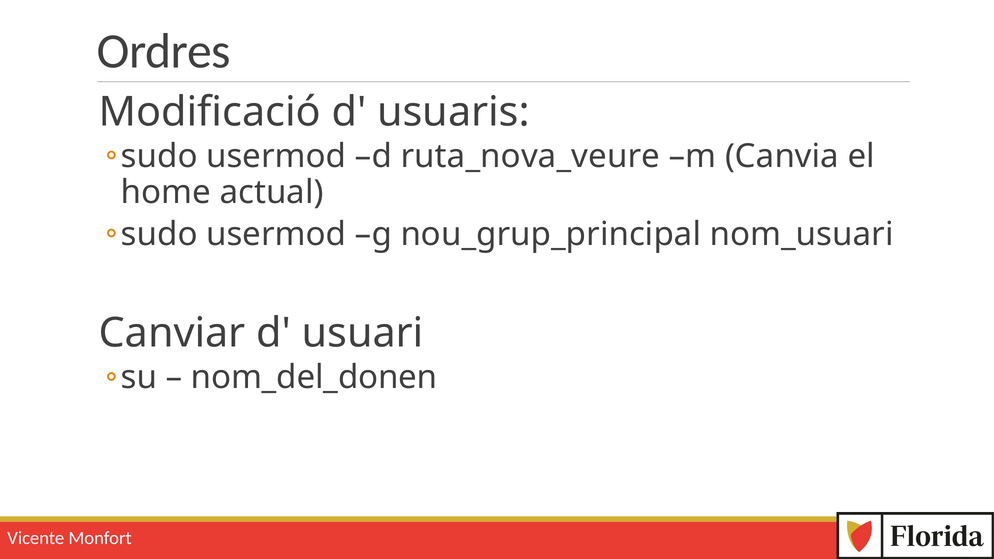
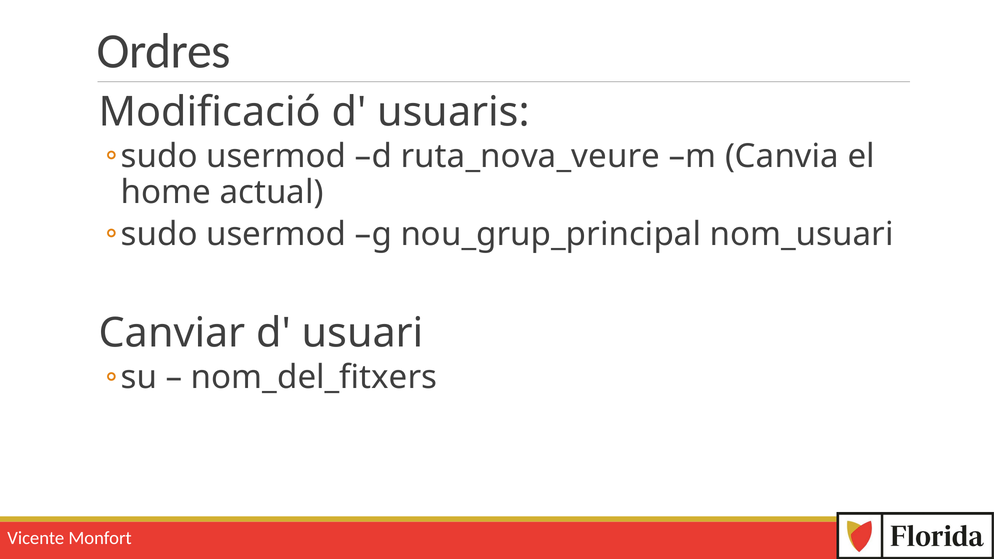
nom_del_donen: nom_del_donen -> nom_del_fitxers (314, 378)
